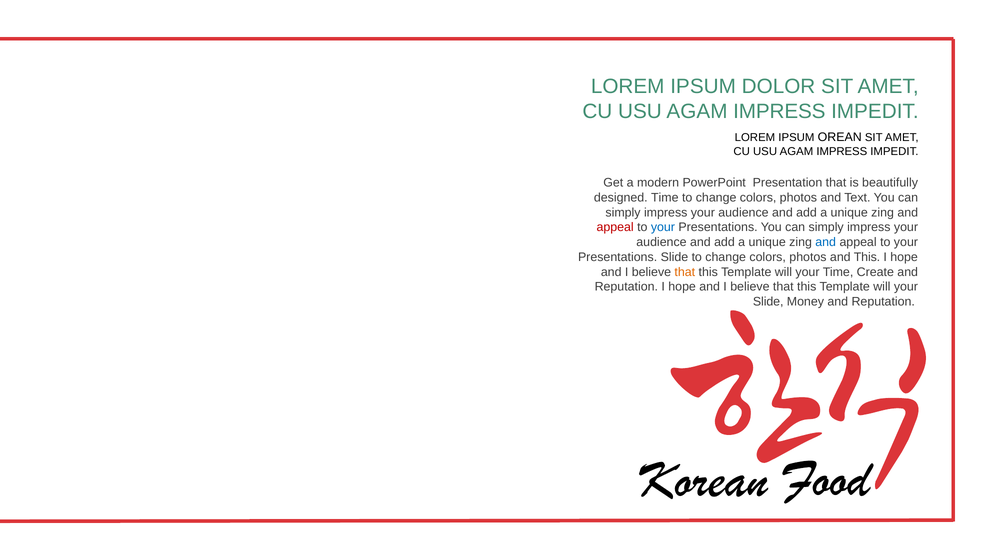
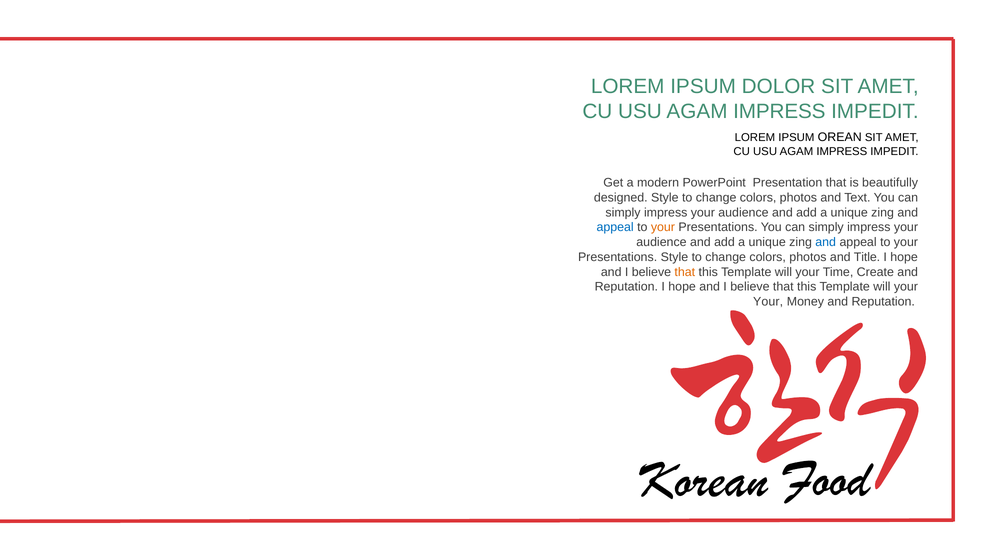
designed Time: Time -> Style (665, 198)
appeal colour: red -> blue (615, 228)
your colour: blue -> orange (663, 228)
Presentations Slide: Slide -> Style (674, 257)
and This: This -> Title (867, 257)
Slide: Slide -> Your (768, 302)
